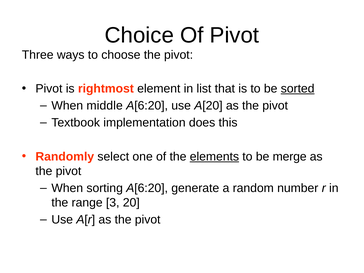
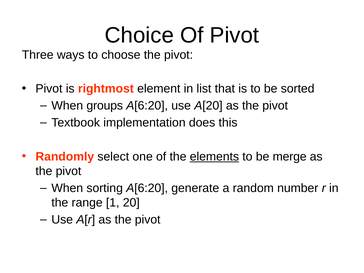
sorted underline: present -> none (298, 89)
middle: middle -> groups (105, 106)
3: 3 -> 1 (113, 203)
